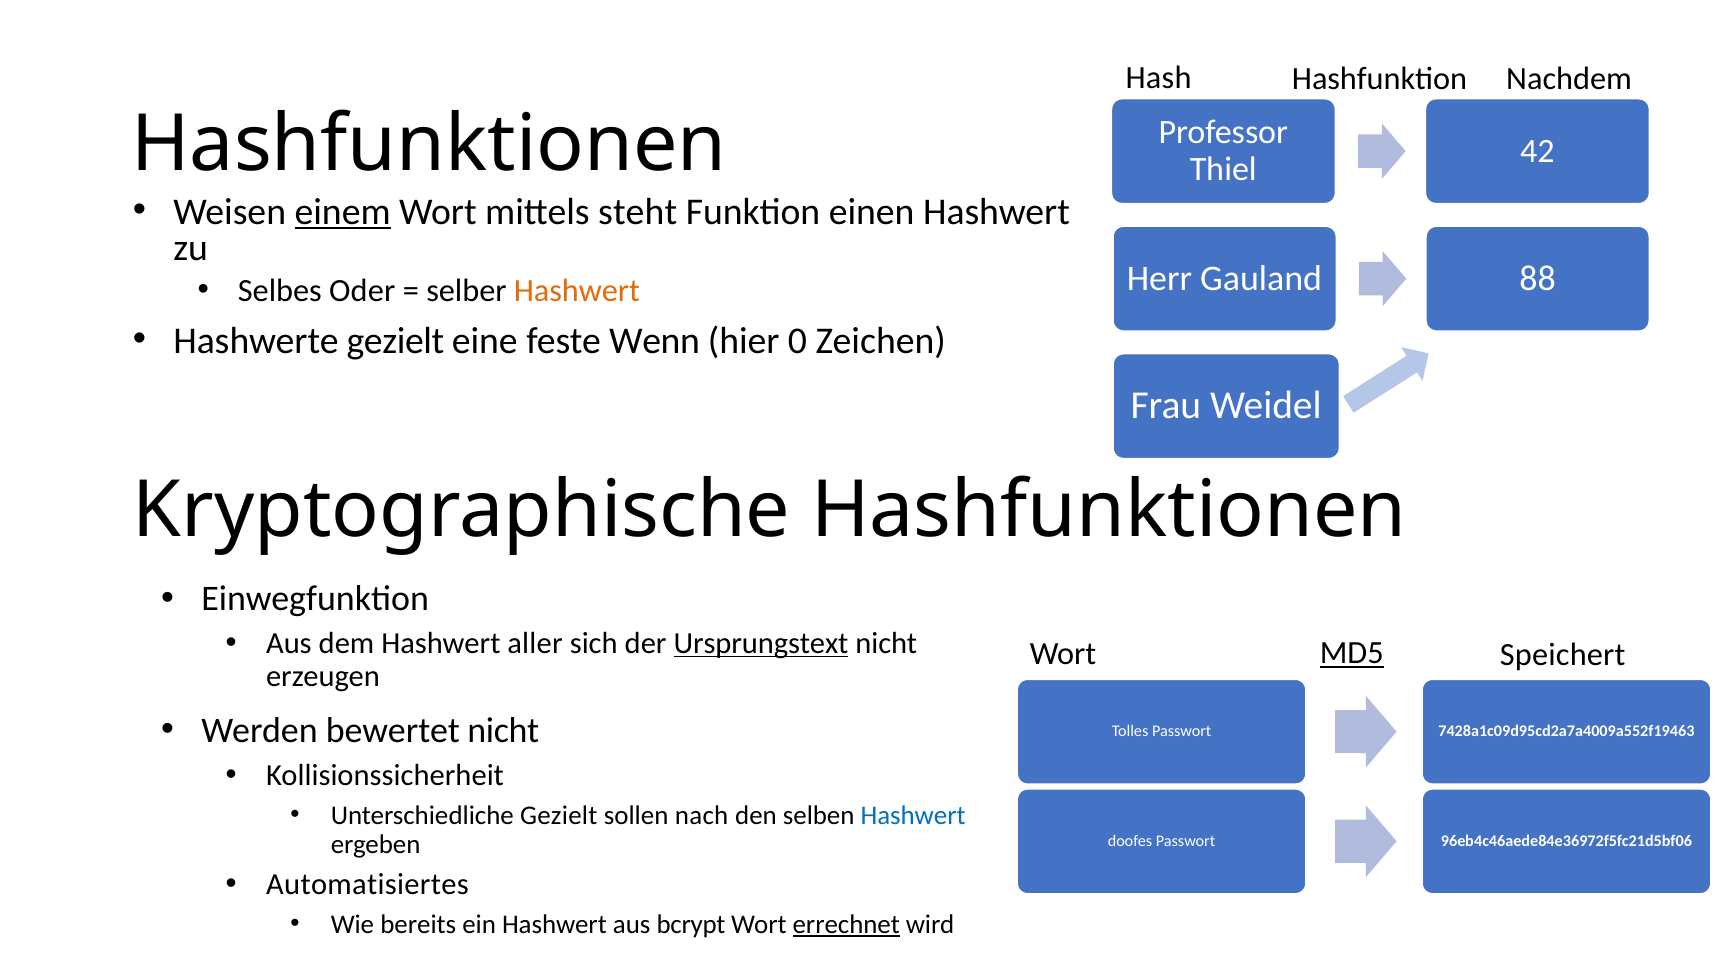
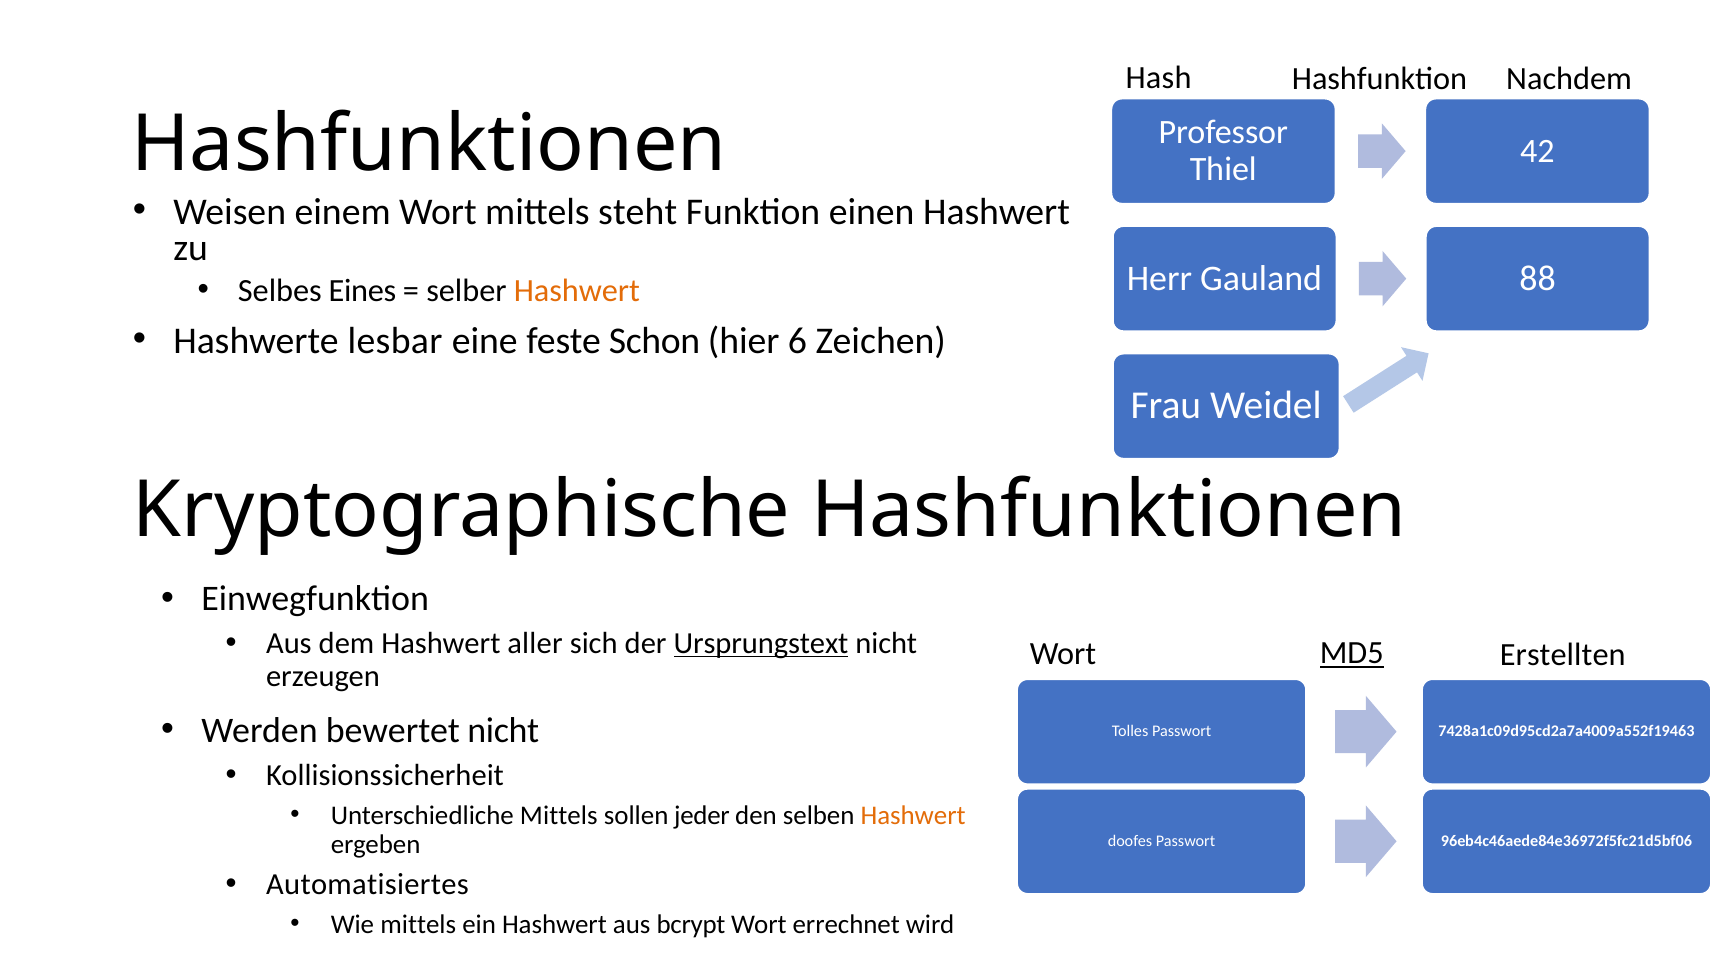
einem underline: present -> none (343, 212)
Oder: Oder -> Eines (362, 291)
Hashwerte gezielt: gezielt -> lesbar (395, 341)
Wenn: Wenn -> Schon (655, 341)
0: 0 -> 6 (798, 341)
Speichert: Speichert -> Erstellten (1563, 655)
Unterschiedliche Gezielt: Gezielt -> Mittels (559, 815)
nach: nach -> jeder (702, 815)
Hashwert colour: blue -> orange (913, 815)
Wie bereits: bereits -> mittels (418, 924)
errechnet underline: present -> none (846, 924)
